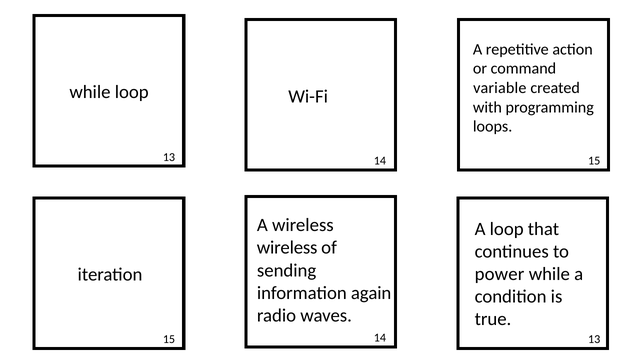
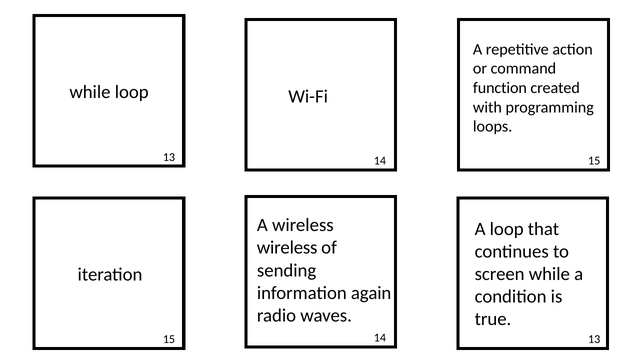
variable: variable -> function (500, 88)
power: power -> screen (500, 274)
